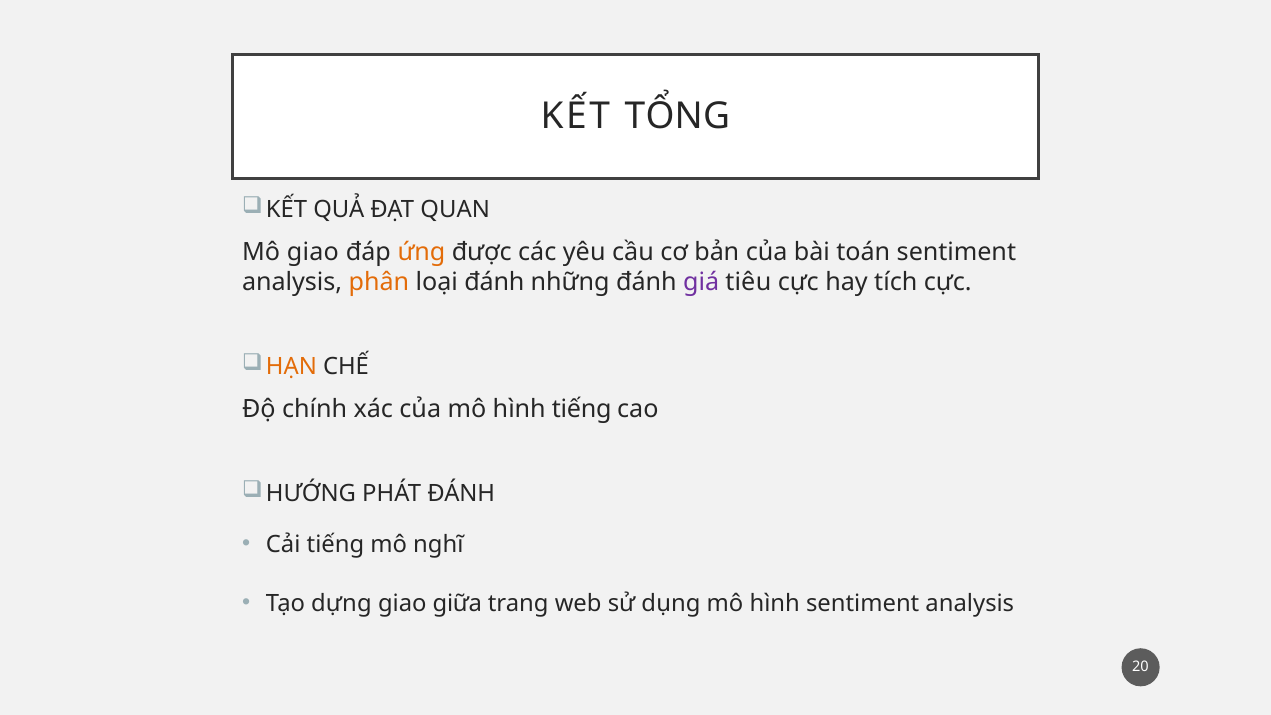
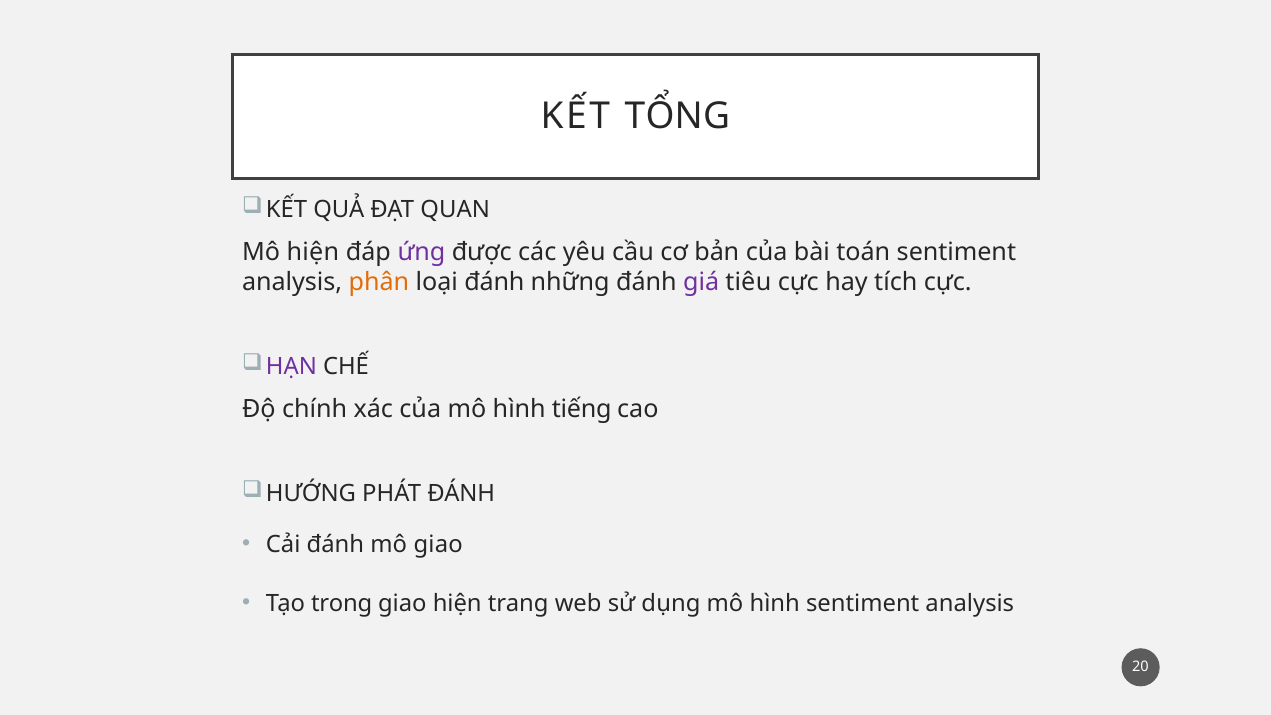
Mô giao: giao -> hiện (313, 252)
ứng colour: orange -> purple (421, 252)
HẠN colour: orange -> purple (291, 367)
Cải tiếng: tiếng -> đánh (335, 545)
mô nghĩ: nghĩ -> giao (438, 545)
dựng: dựng -> trong (342, 603)
giao giữa: giữa -> hiện (457, 603)
